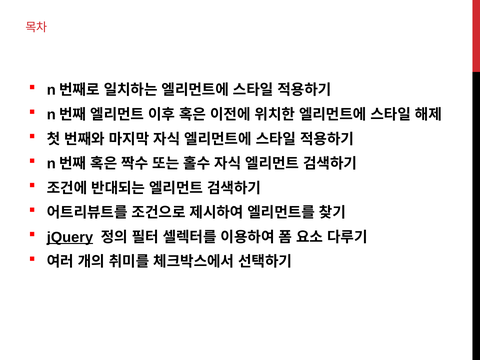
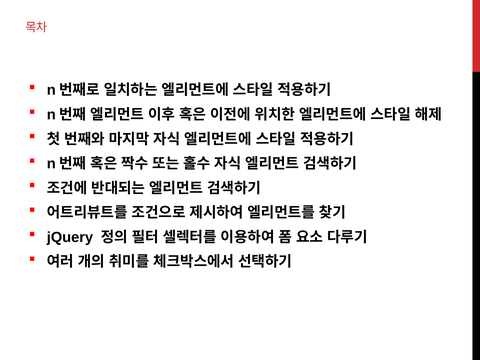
jQuery underline: present -> none (70, 237)
